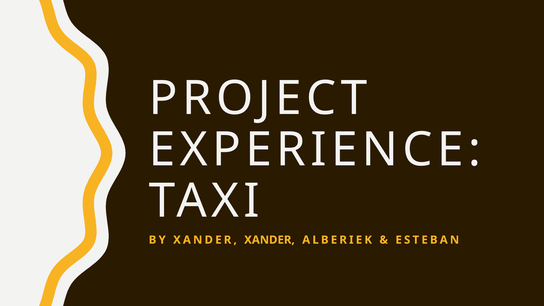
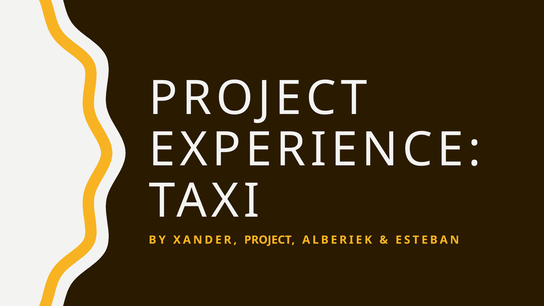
XANDER XANDER: XANDER -> PROJECT (269, 240)
